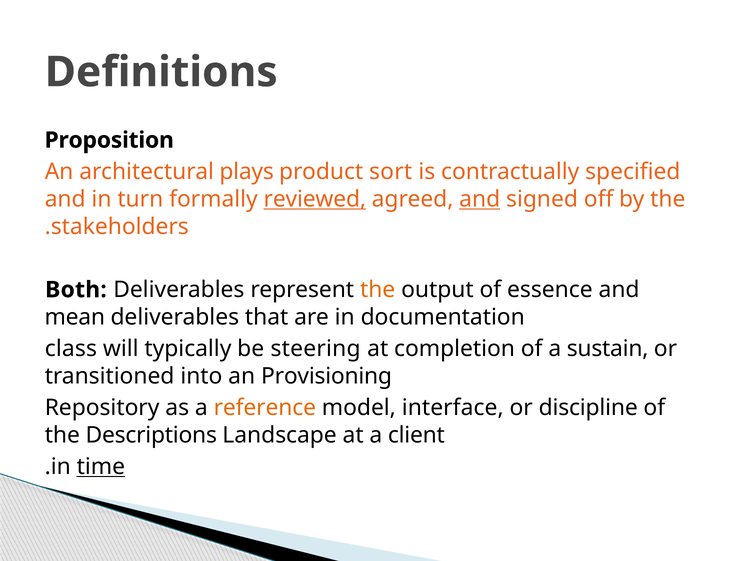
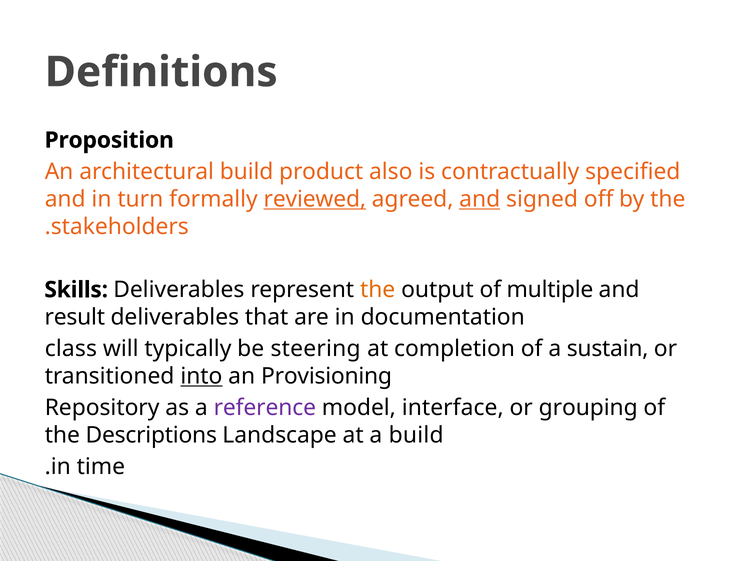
architectural plays: plays -> build (247, 172)
sort: sort -> also (391, 172)
Both: Both -> Skills (76, 290)
essence: essence -> multiple (550, 290)
mean: mean -> result (75, 317)
into underline: none -> present (201, 376)
reference colour: orange -> purple (265, 408)
discipline: discipline -> grouping (588, 408)
a client: client -> build (416, 435)
time underline: present -> none (101, 467)
